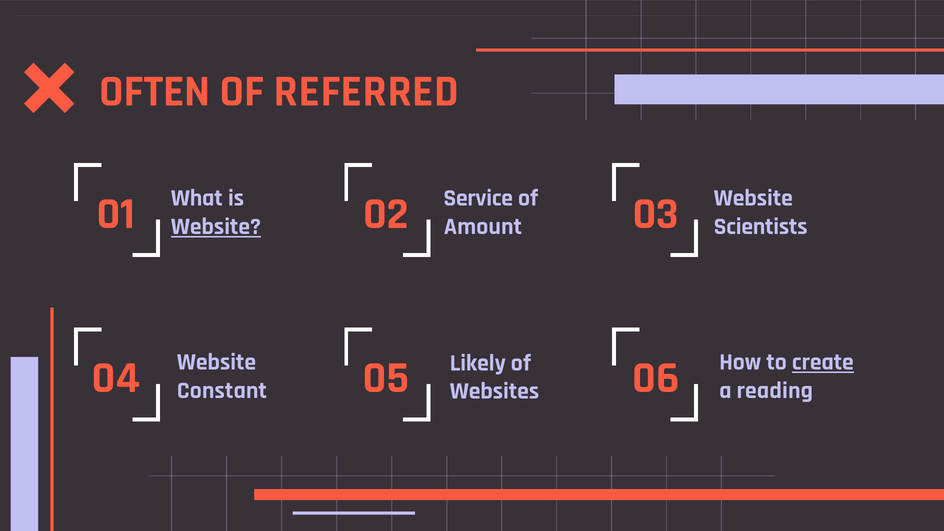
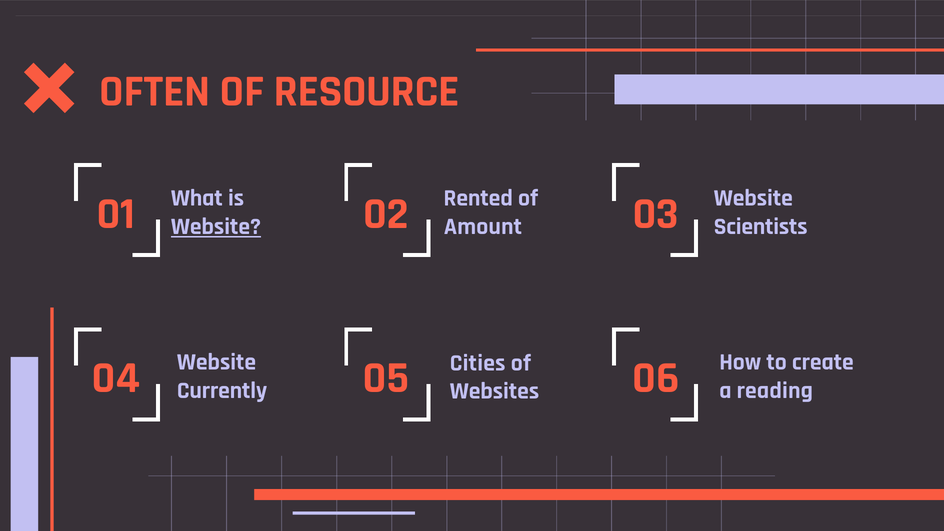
REFERRED: REFERRED -> RESOURCE (367, 91)
Service: Service -> Rented (478, 198)
create underline: present -> none (823, 362)
Likely: Likely -> Cities (478, 363)
Constant: Constant -> Currently (222, 390)
